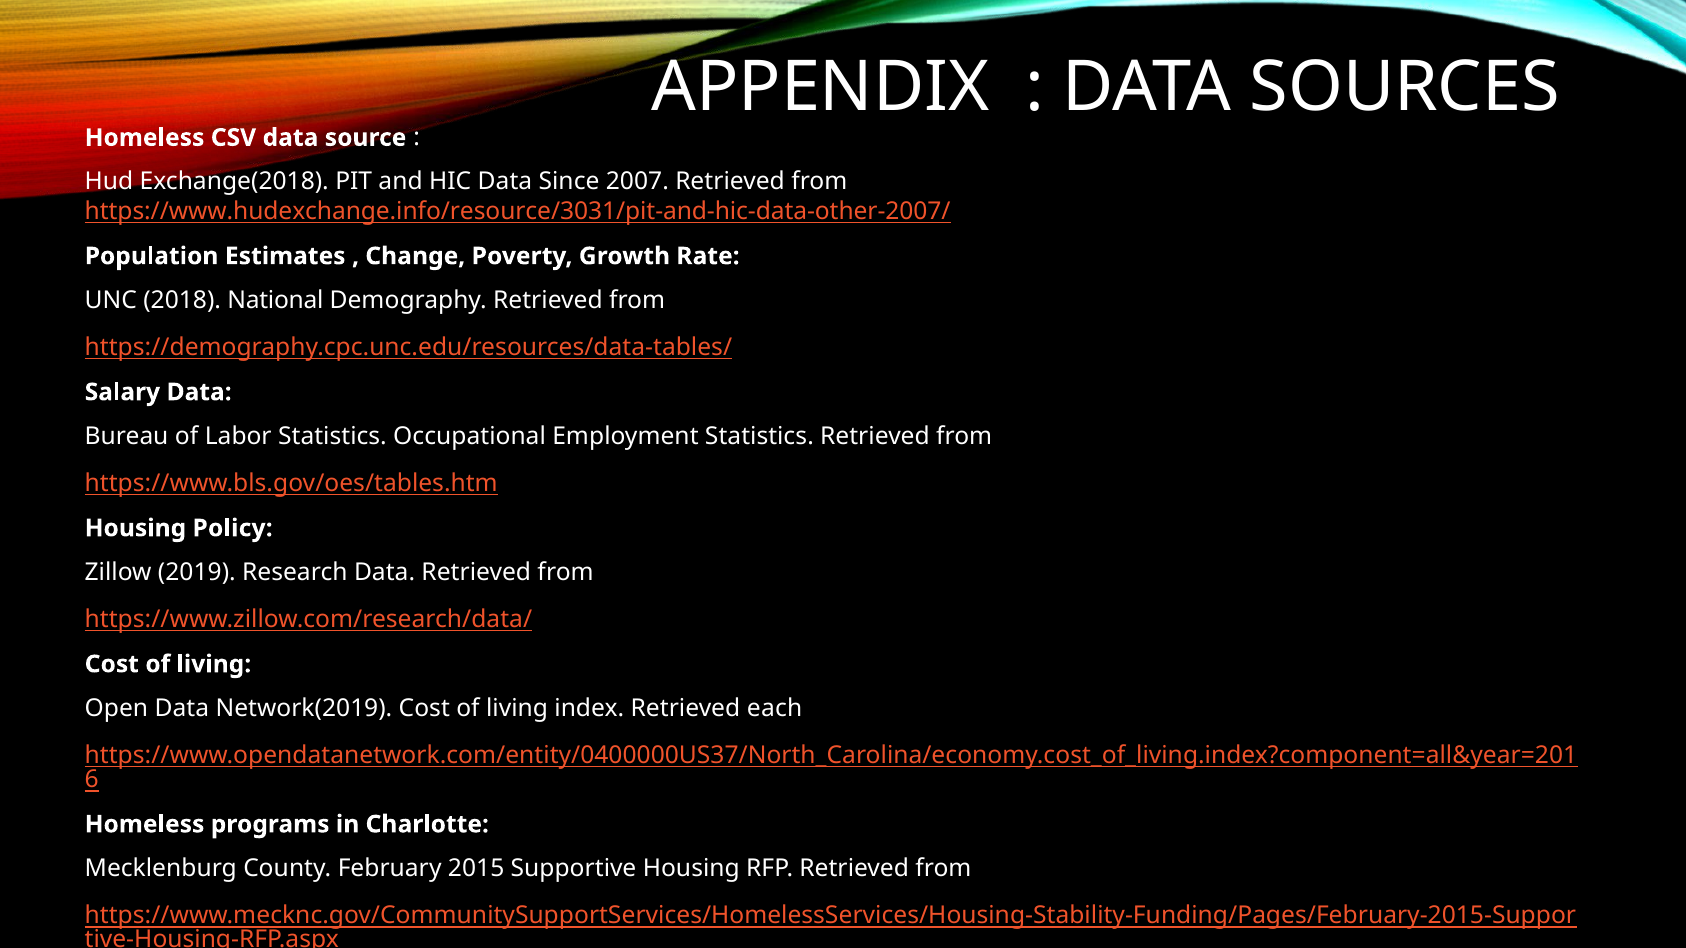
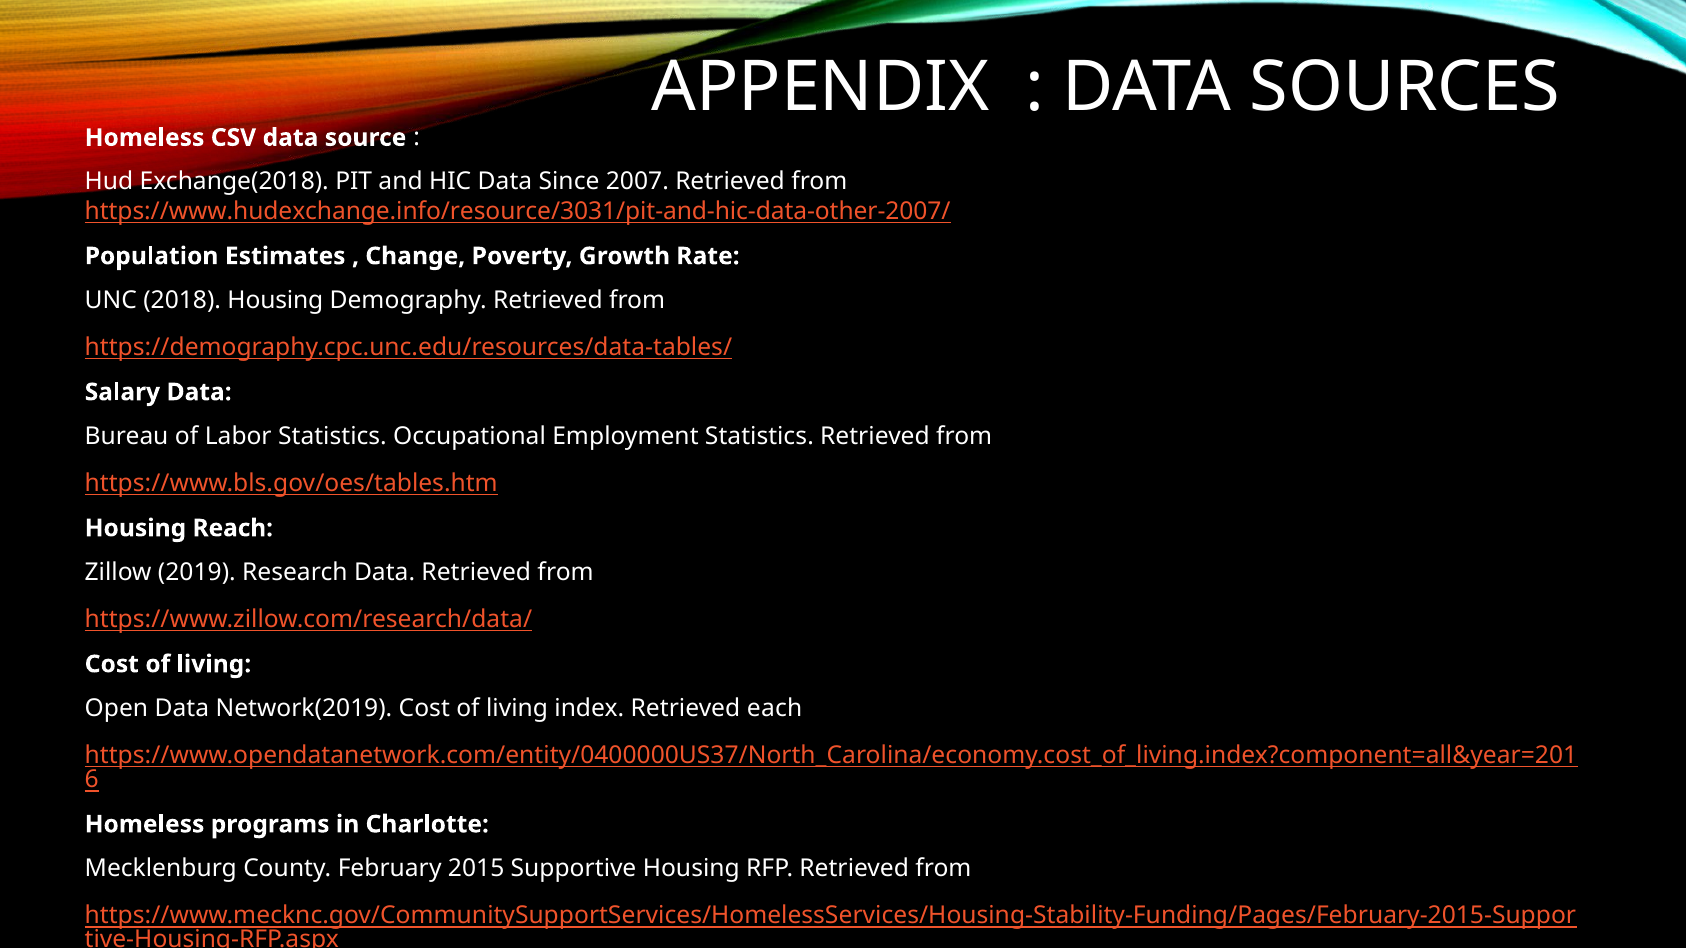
2018 National: National -> Housing (275, 300)
Policy: Policy -> Reach (233, 528)
